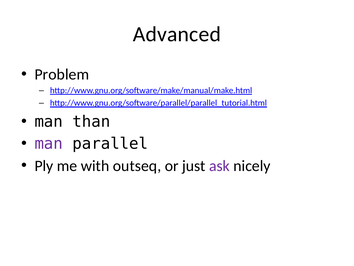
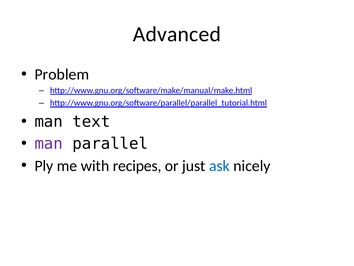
than: than -> text (91, 121)
outseq: outseq -> recipes (137, 166)
ask colour: purple -> blue (219, 166)
